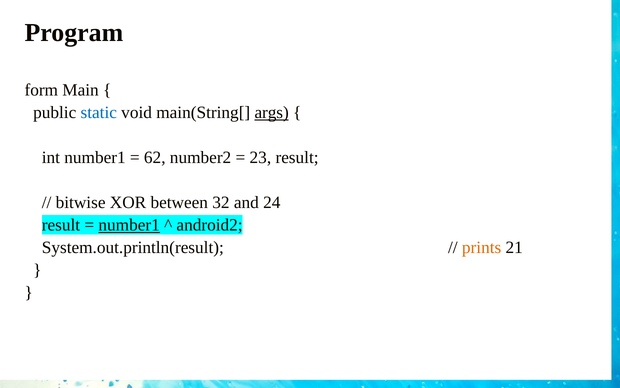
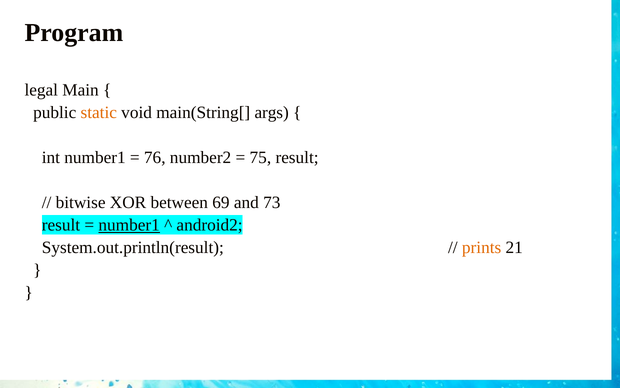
form: form -> legal (41, 90)
static colour: blue -> orange (99, 112)
args underline: present -> none (272, 112)
62: 62 -> 76 (155, 158)
23: 23 -> 75 (260, 158)
32: 32 -> 69 (221, 203)
24: 24 -> 73 (272, 203)
